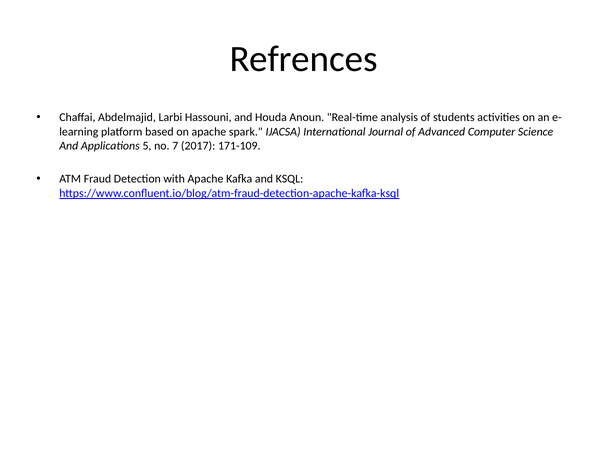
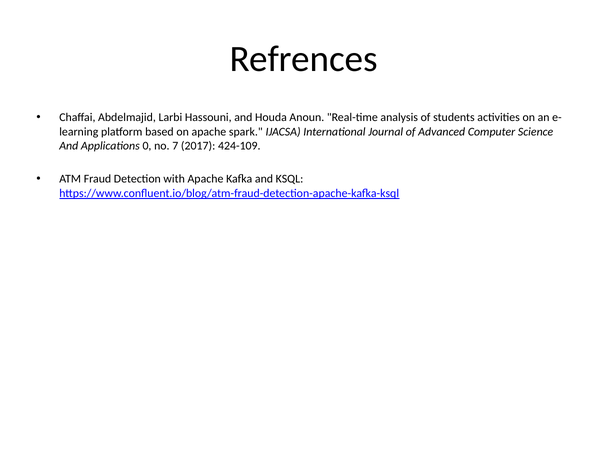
5: 5 -> 0 (147, 146)
171-109: 171-109 -> 424-109 (239, 146)
